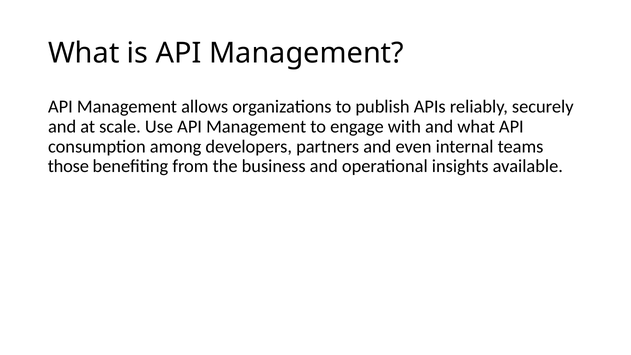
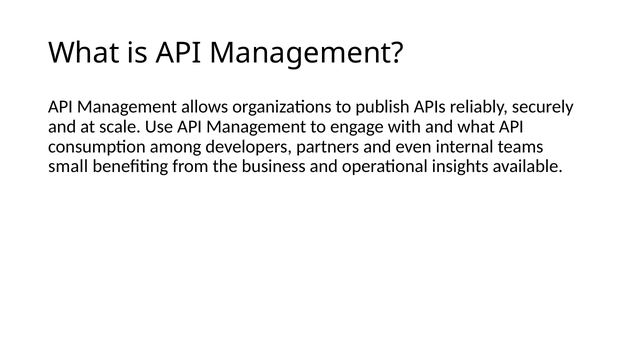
those: those -> small (68, 166)
